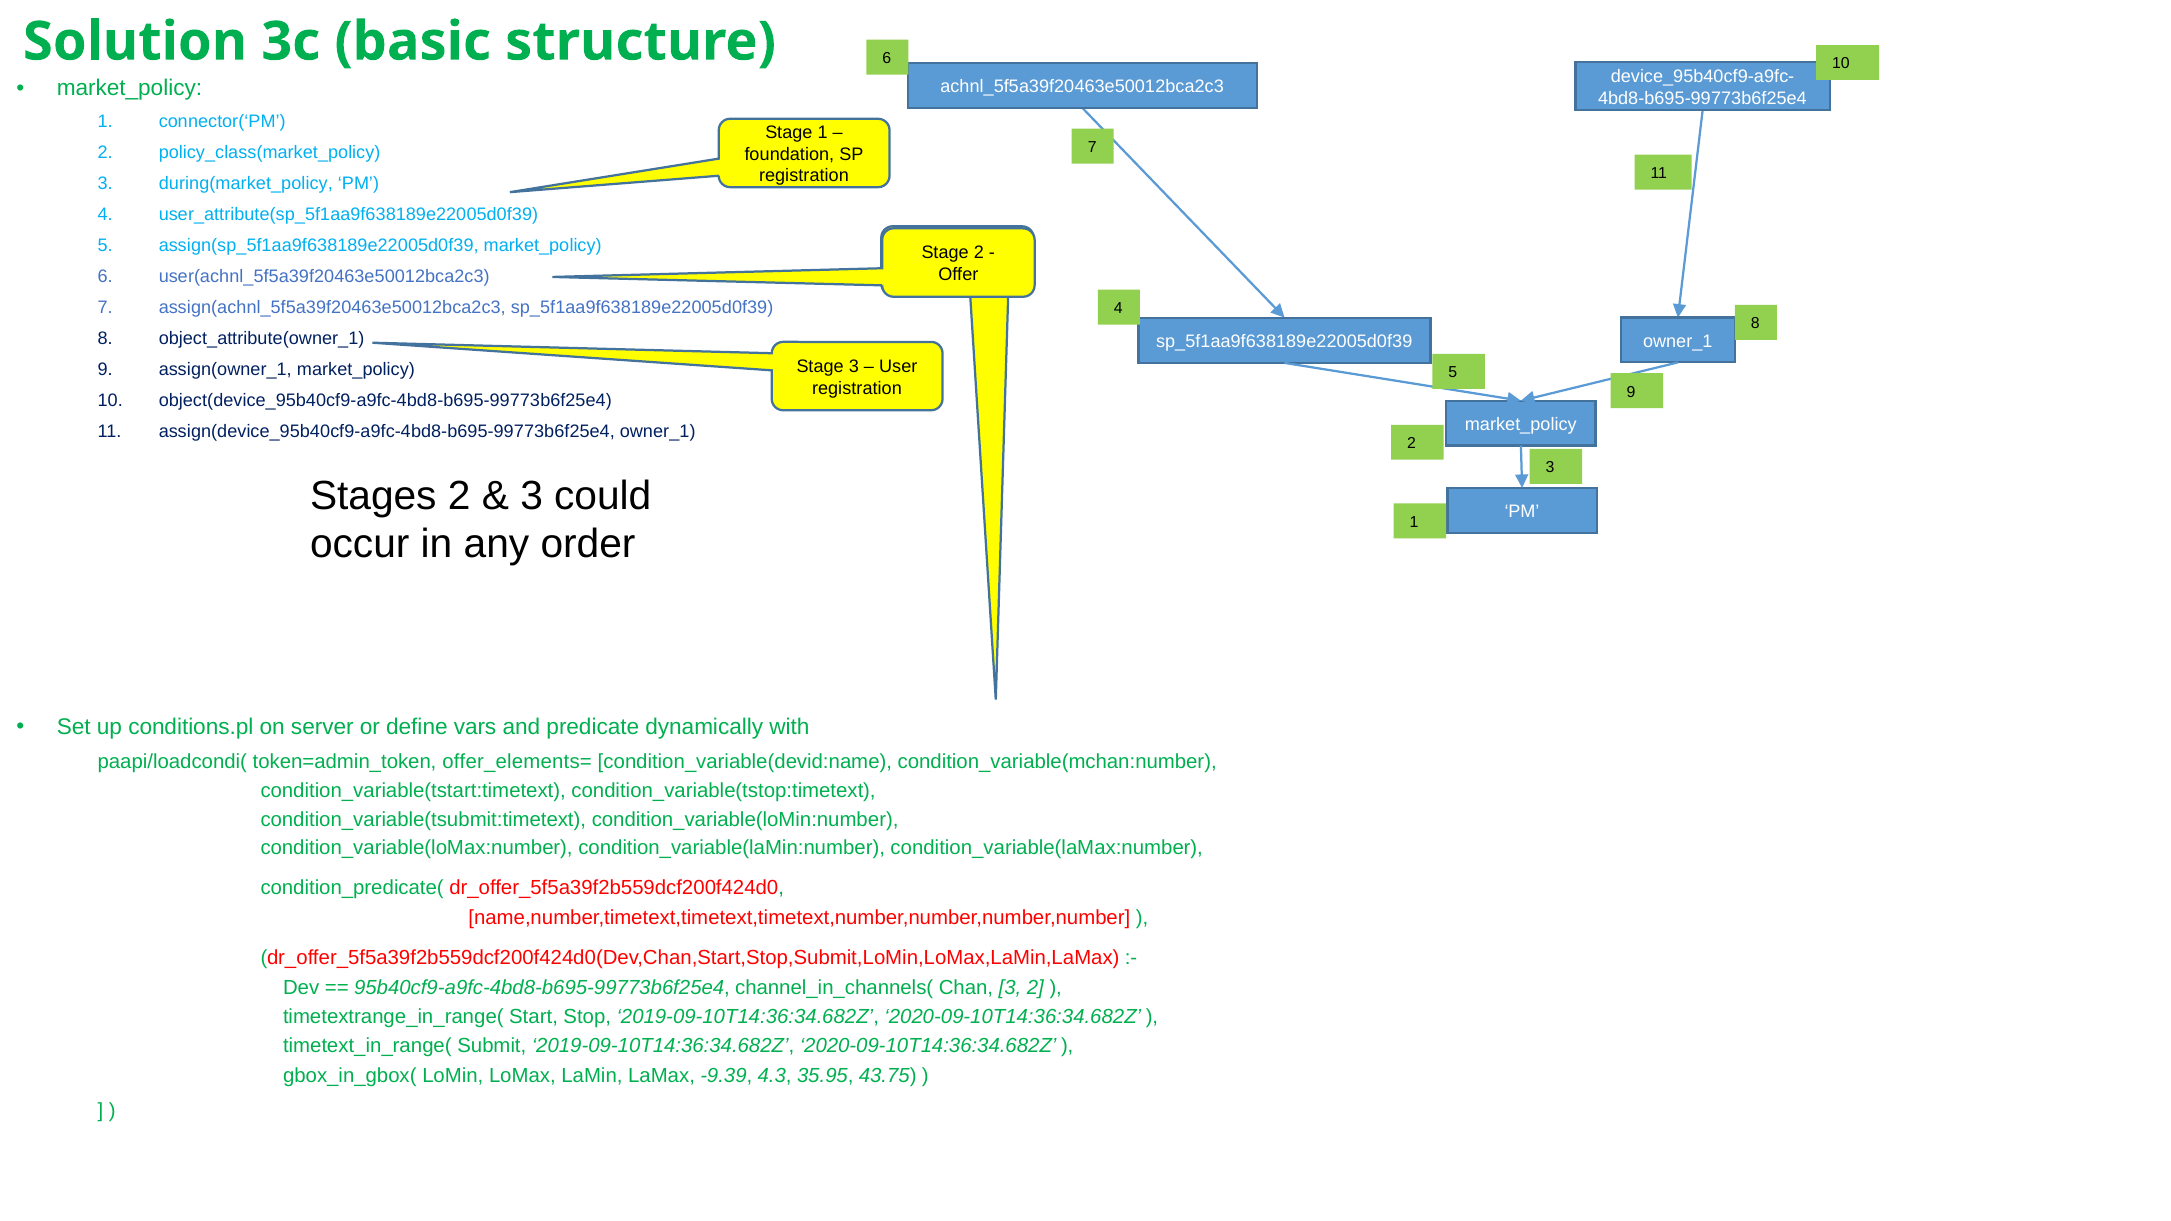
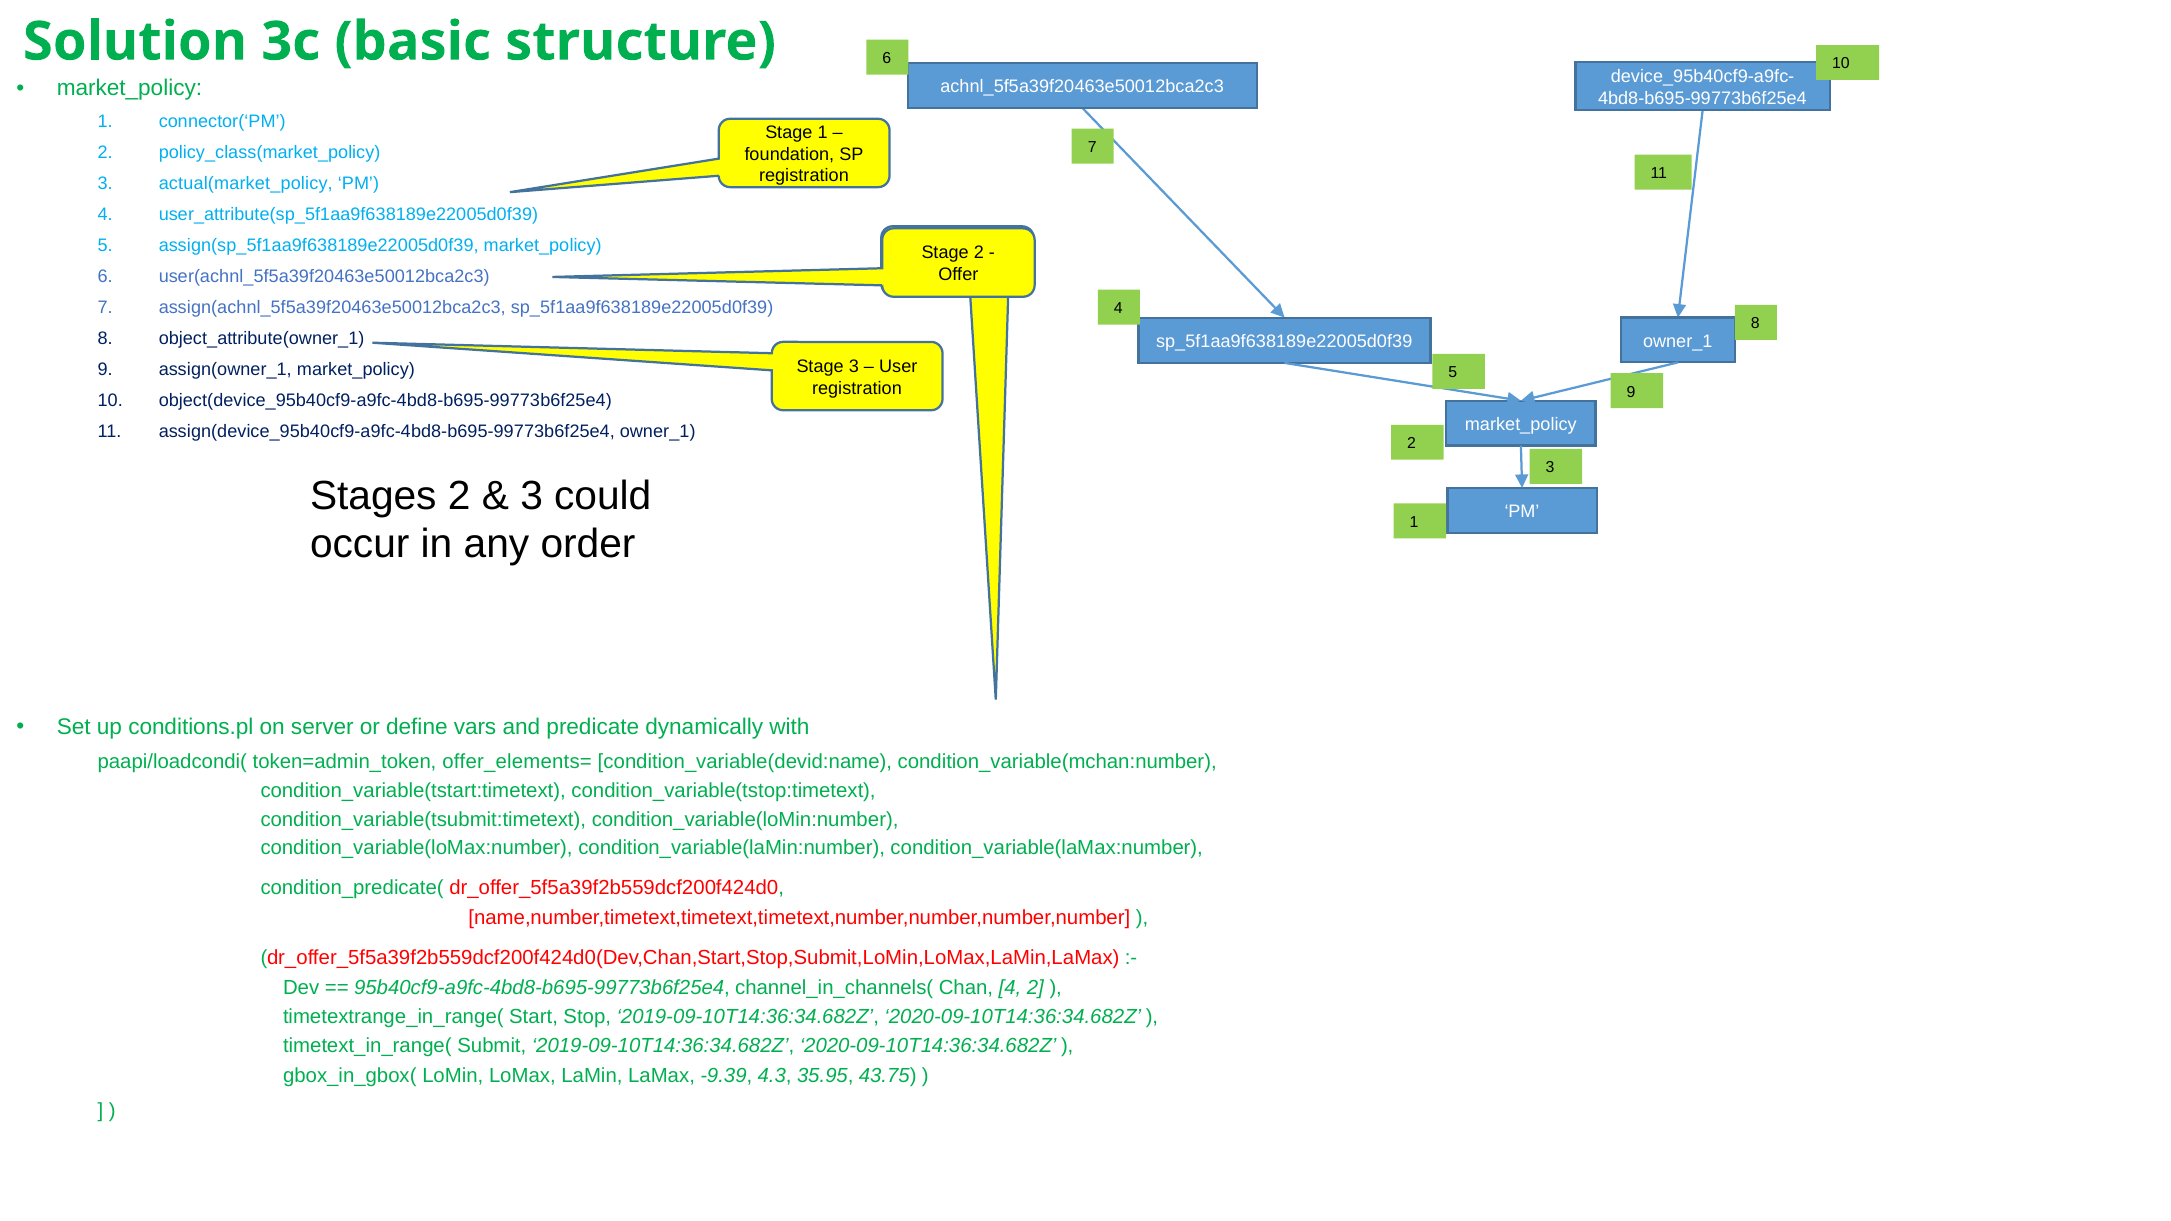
during(market_policy: during(market_policy -> actual(market_policy (246, 184)
Chan 3: 3 -> 4 (1010, 987)
